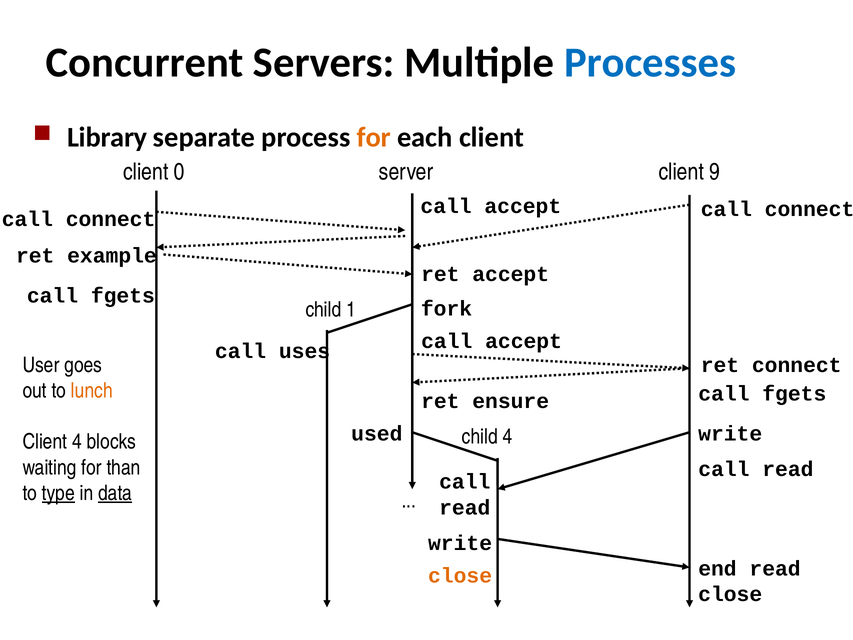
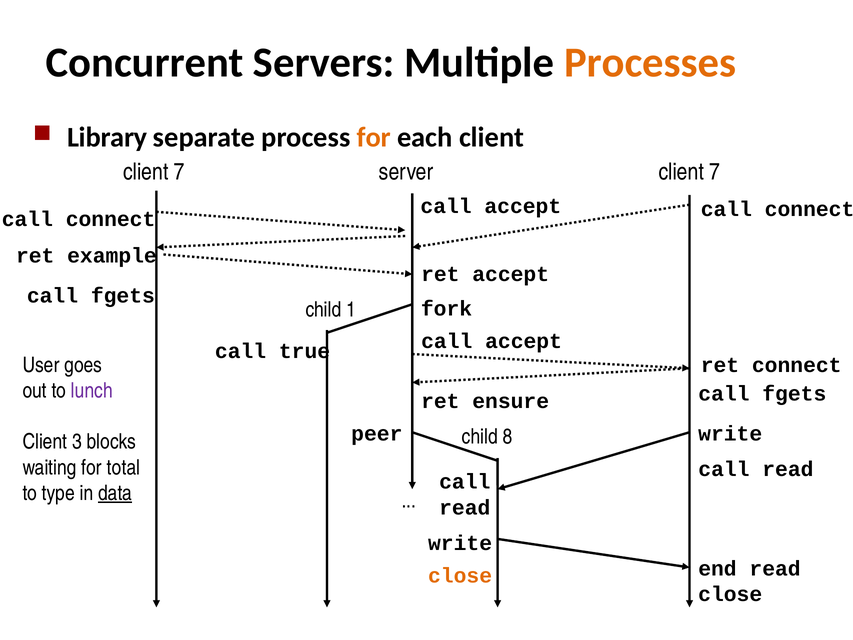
Processes colour: blue -> orange (650, 62)
0: 0 -> 7 (179, 172)
server client 9: 9 -> 7 (715, 172)
uses: uses -> true (305, 351)
lunch colour: orange -> purple (92, 391)
used: used -> peer (377, 433)
child 4: 4 -> 8 (508, 436)
Client 4: 4 -> 3 (77, 442)
than: than -> total (123, 467)
type underline: present -> none (58, 493)
